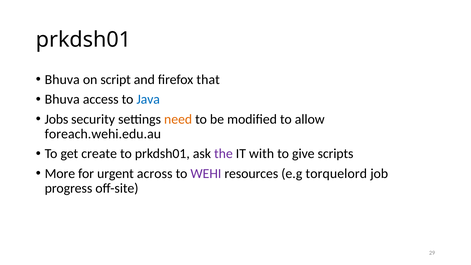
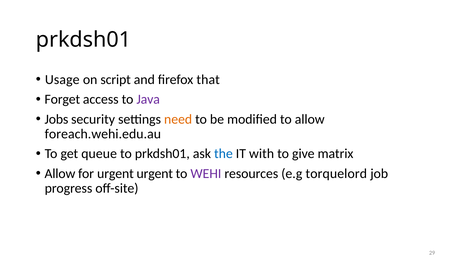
Bhuva: Bhuva -> Usage (62, 80)
Bhuva: Bhuva -> Forget (62, 99)
Java colour: blue -> purple (148, 99)
create: create -> queue (99, 154)
the colour: purple -> blue (223, 154)
scripts: scripts -> matrix (336, 154)
More: More -> Allow (60, 173)
urgent across: across -> urgent (155, 173)
